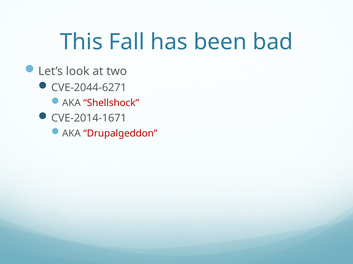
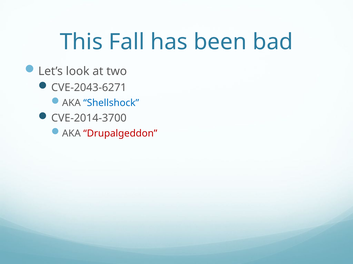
CVE-2044-6271: CVE-2044-6271 -> CVE-2043-6271 (89, 88)
Shellshock colour: red -> blue (111, 103)
CVE-2014-1671: CVE-2014-1671 -> CVE-2014-3700 (89, 118)
